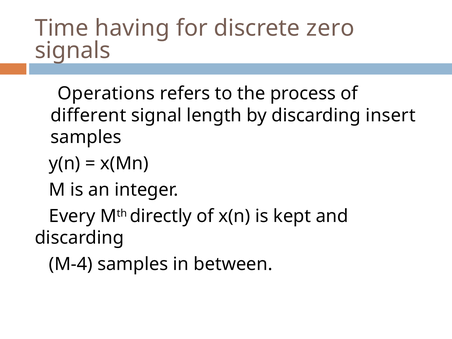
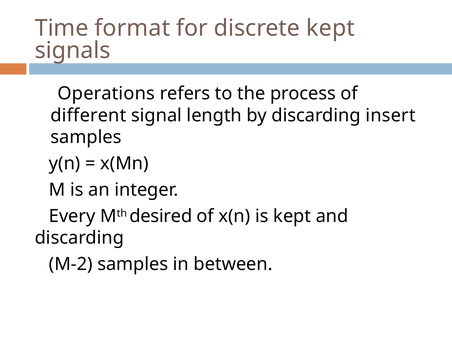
having: having -> format (132, 28)
discrete zero: zero -> kept (330, 28)
directly: directly -> desired (161, 216)
M-4: M-4 -> M-2 (71, 264)
